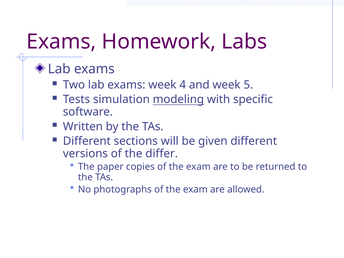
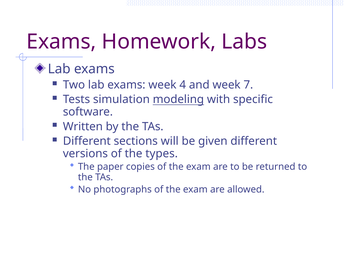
5: 5 -> 7 (248, 85)
differ: differ -> types (162, 154)
